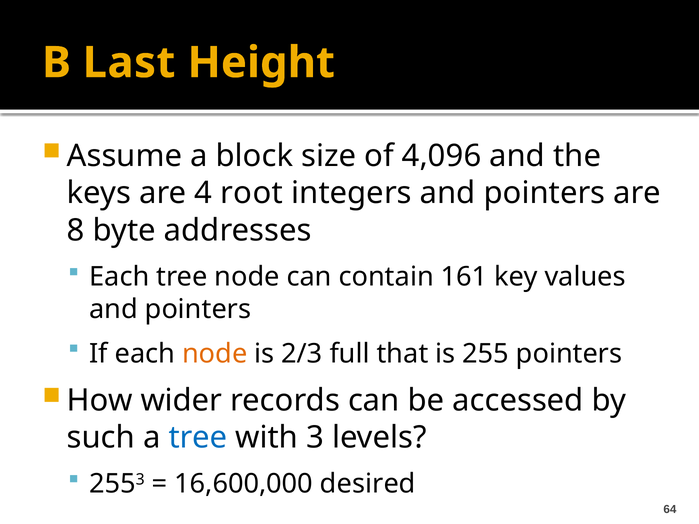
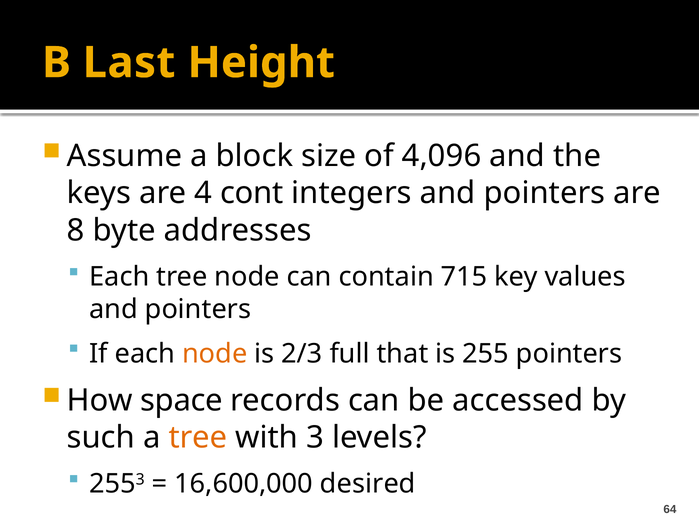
root: root -> cont (252, 193)
161: 161 -> 715 (464, 277)
wider: wider -> space (181, 401)
tree colour: blue -> orange (198, 438)
